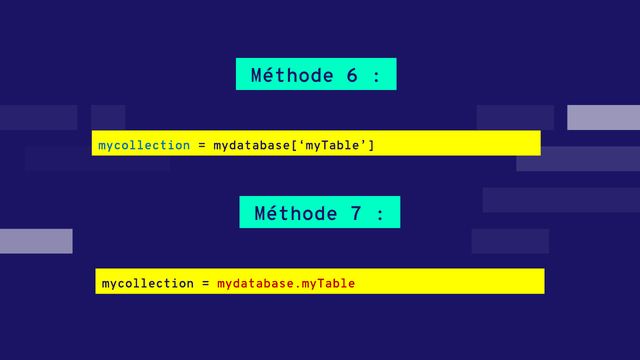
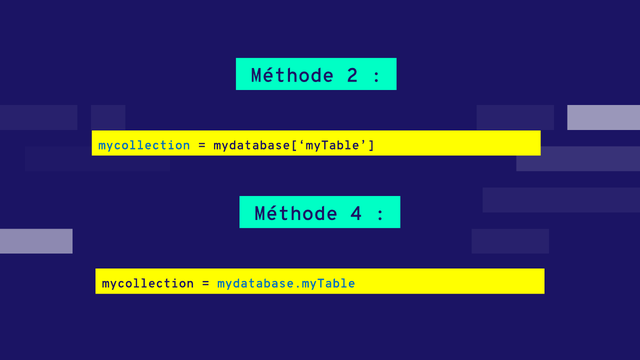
6: 6 -> 2 (352, 75)
7: 7 -> 4 (356, 213)
mydatabase.myTable colour: red -> blue (286, 283)
